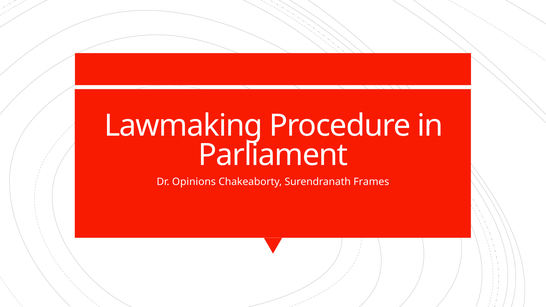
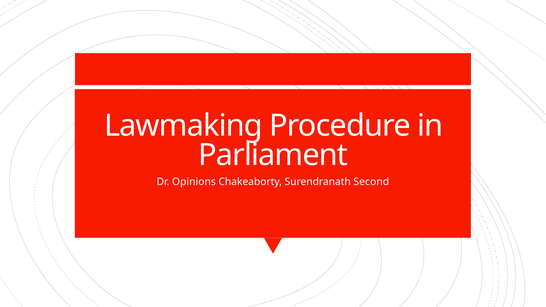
Frames: Frames -> Second (371, 182)
